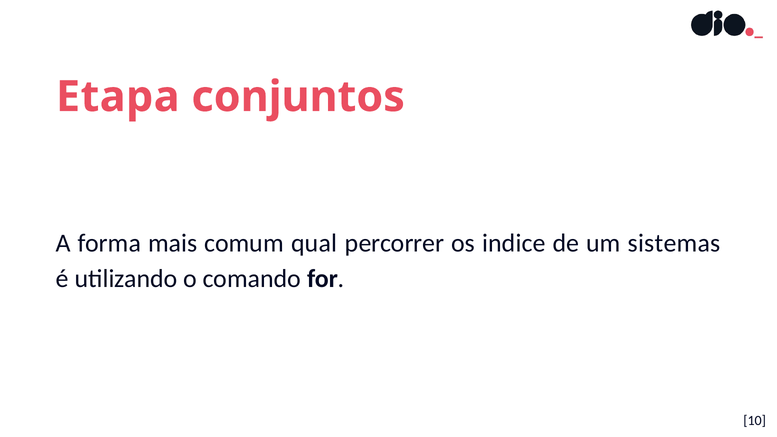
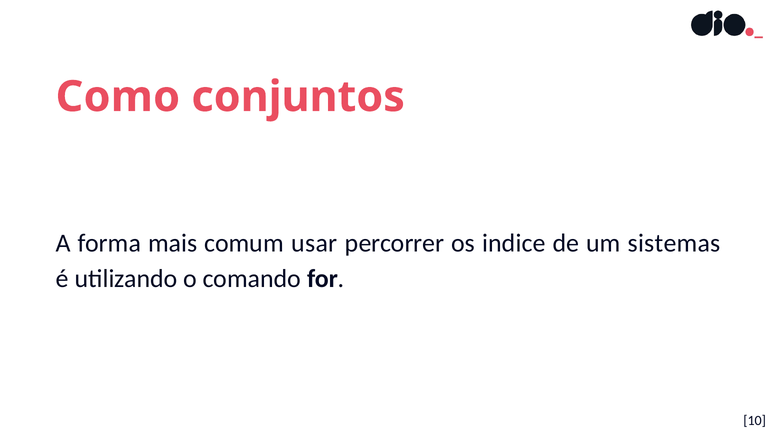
Etapa: Etapa -> Como (118, 97)
qual: qual -> usar (314, 243)
